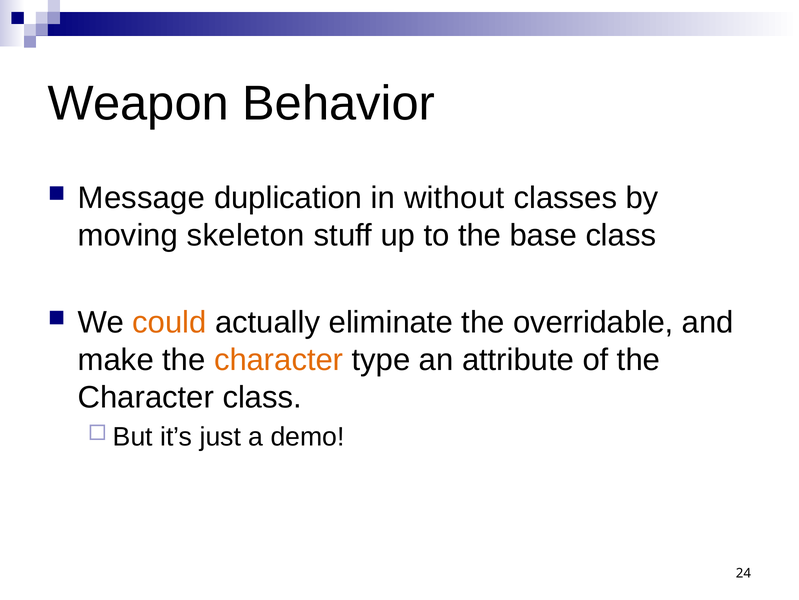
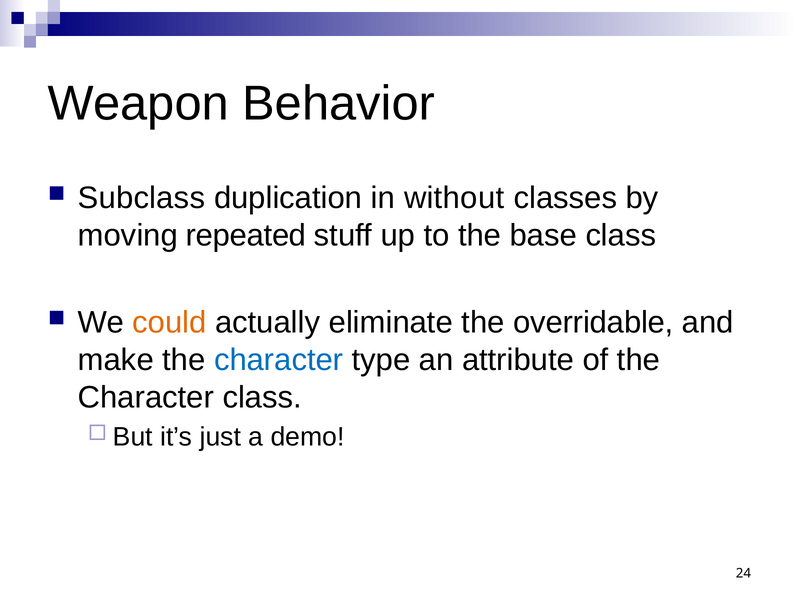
Message: Message -> Subclass (142, 198)
skeleton: skeleton -> repeated (246, 235)
character colour: orange -> blue (279, 360)
